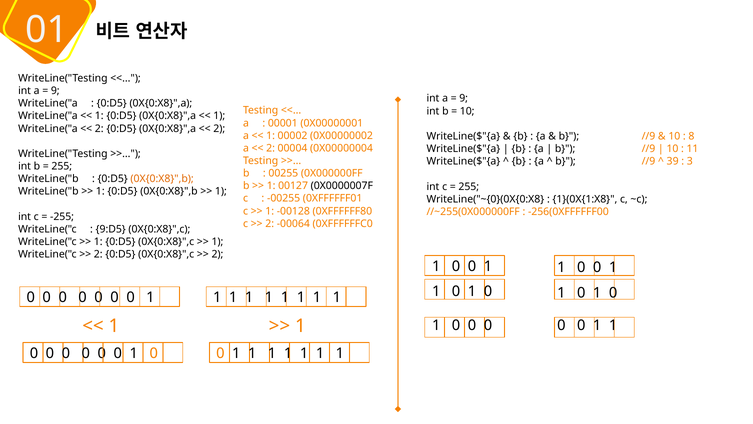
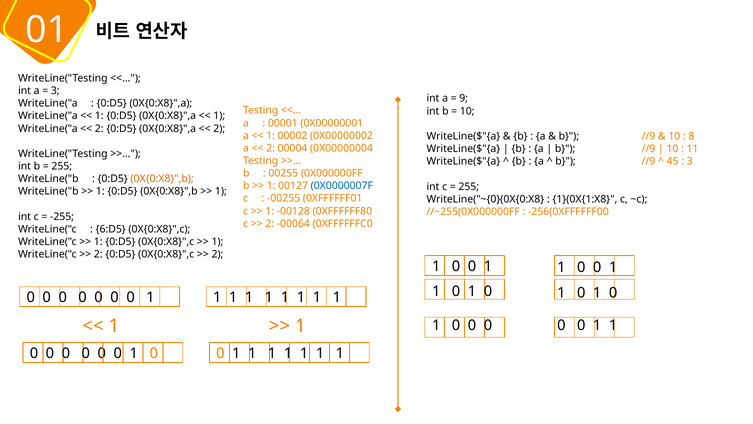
9: 9 -> 3 (55, 91)
39: 39 -> 45 (673, 161)
0X0000007F colour: black -> blue (342, 186)
9:D5: 9:D5 -> 6:D5 (111, 229)
